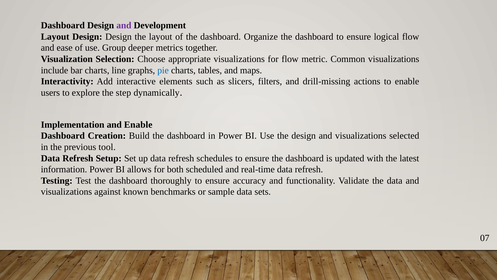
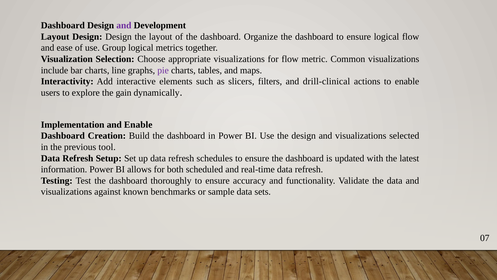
Group deeper: deeper -> logical (141, 48)
pie colour: blue -> purple (163, 70)
drill-missing: drill-missing -> drill-clinical (326, 81)
step: step -> gain (124, 93)
